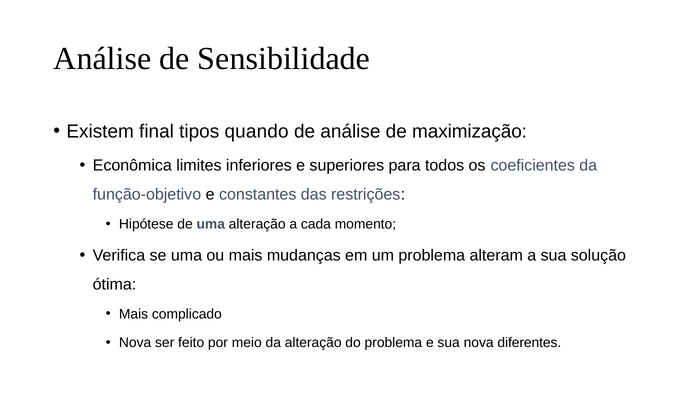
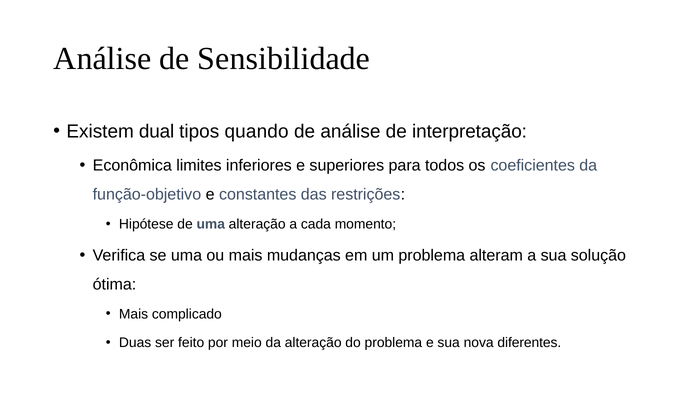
final: final -> dual (157, 132)
maximização: maximização -> interpretação (470, 132)
Nova: Nova -> Duas (135, 343)
